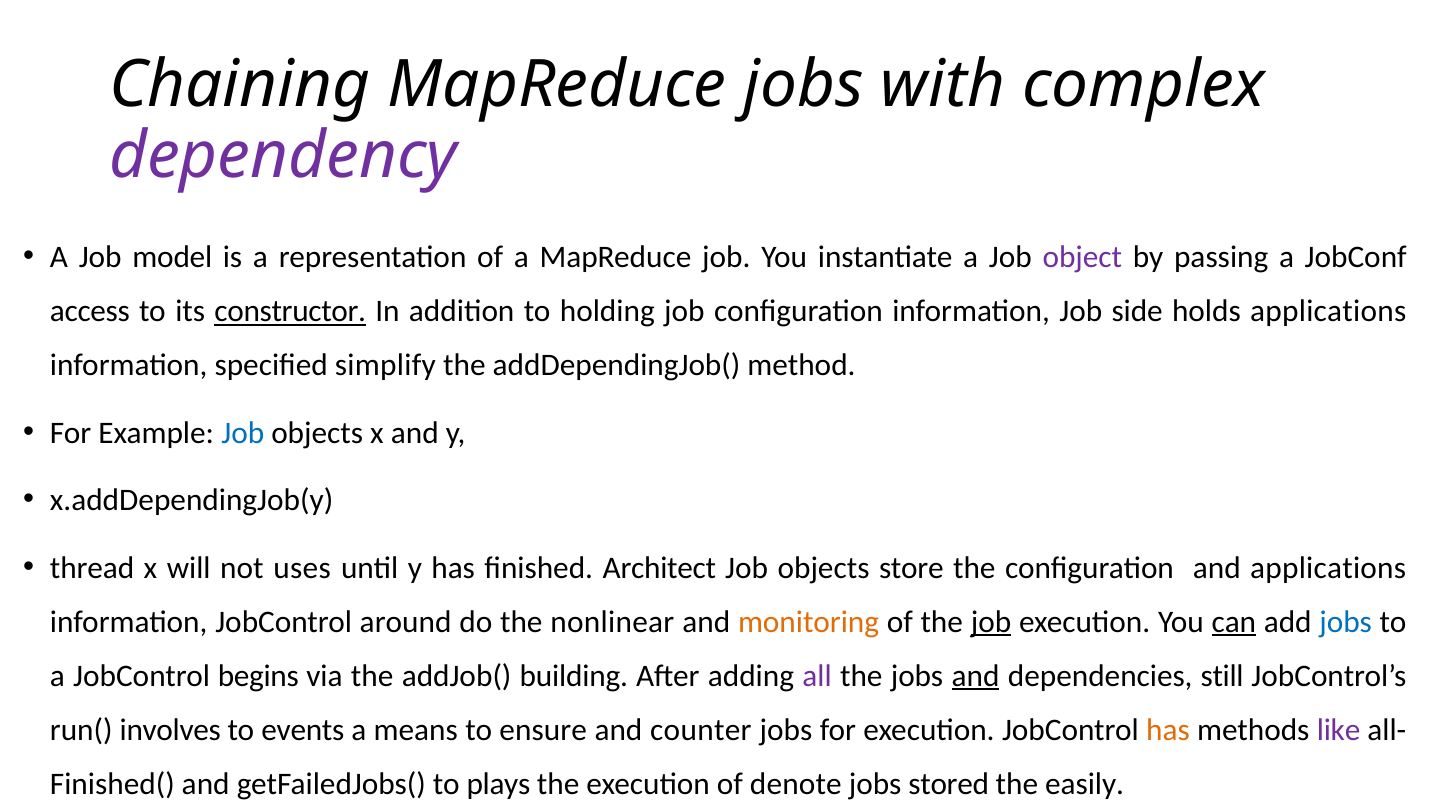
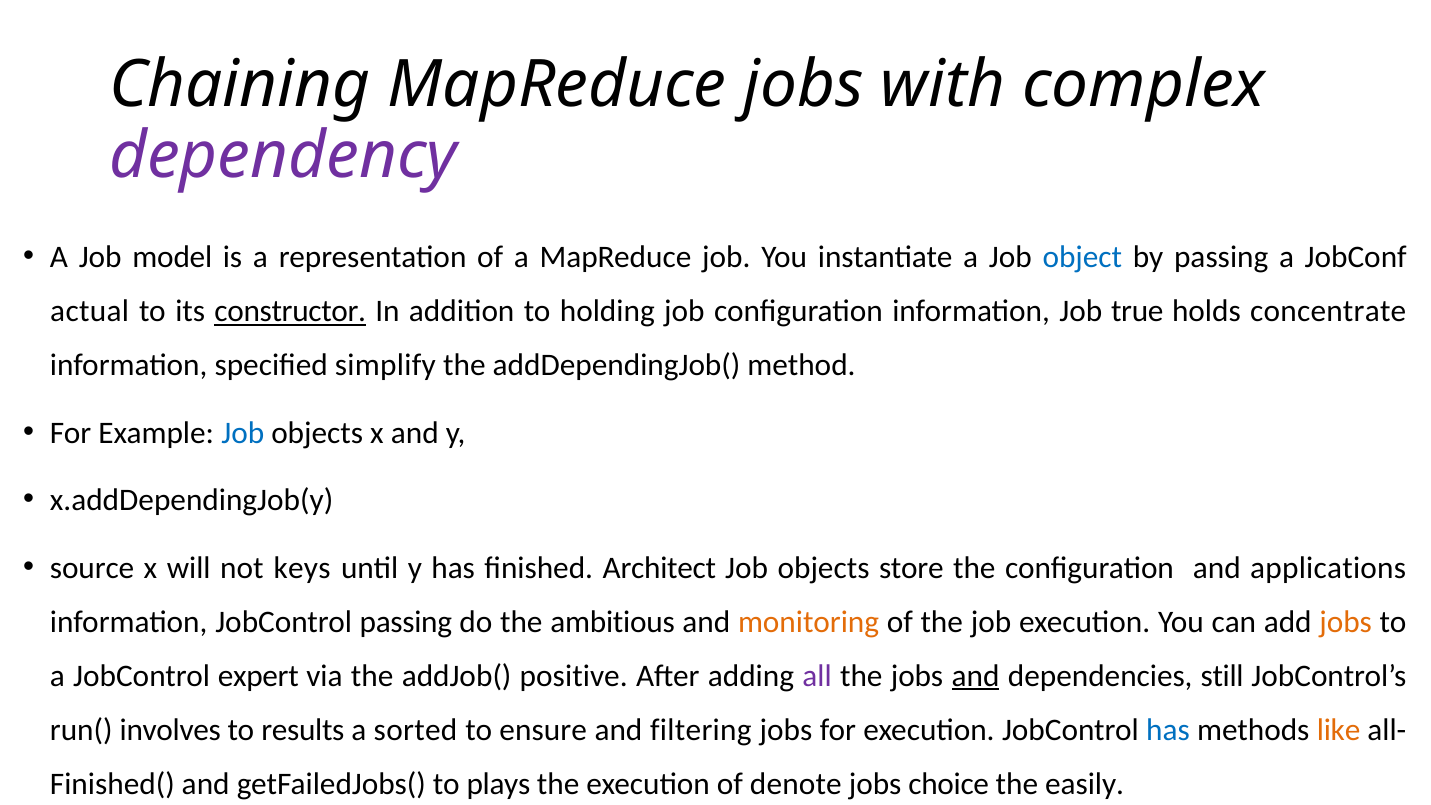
object colour: purple -> blue (1082, 257)
access: access -> actual (90, 311)
side: side -> true (1137, 311)
holds applications: applications -> concentrate (1328, 311)
thread: thread -> source (92, 568)
uses: uses -> keys (302, 568)
JobControl around: around -> passing (406, 622)
nonlinear: nonlinear -> ambitious (613, 622)
job underline: present -> none (991, 622)
can underline: present -> none (1234, 622)
jobs colour: blue -> orange (1346, 622)
begins: begins -> expert (258, 676)
building: building -> positive (574, 676)
events: events -> results (303, 730)
means: means -> sorted (416, 730)
counter: counter -> filtering (701, 730)
has colour: orange -> blue (1168, 730)
like colour: purple -> orange (1339, 730)
stored: stored -> choice (949, 784)
